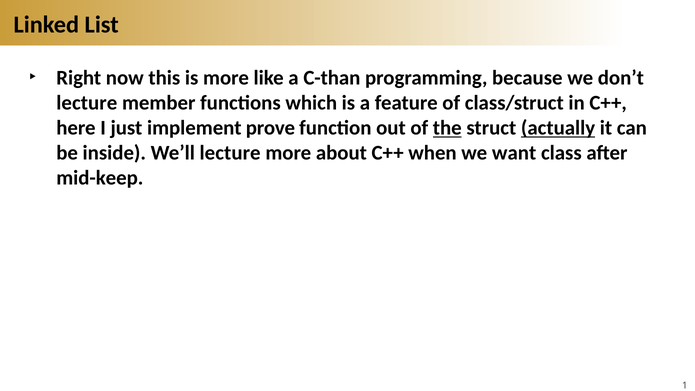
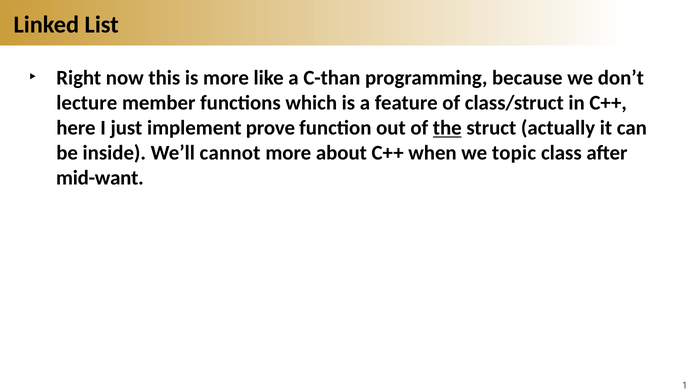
actually underline: present -> none (558, 128)
We’ll lecture: lecture -> cannot (230, 153)
want: want -> topic (514, 153)
mid-keep: mid-keep -> mid-want (100, 178)
